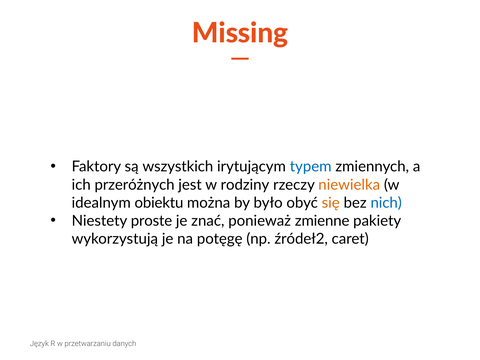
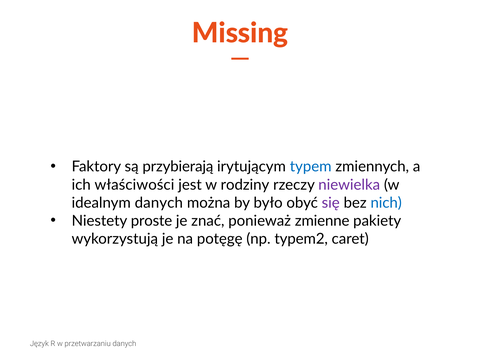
wszystkich: wszystkich -> przybierają (178, 167)
przeróżnych: przeróżnych -> właściwości (134, 185)
niewielka colour: orange -> purple (349, 185)
idealnym obiektu: obiektu -> danych (159, 203)
się colour: orange -> purple (331, 203)
źródeł2: źródeł2 -> typem2 (301, 239)
